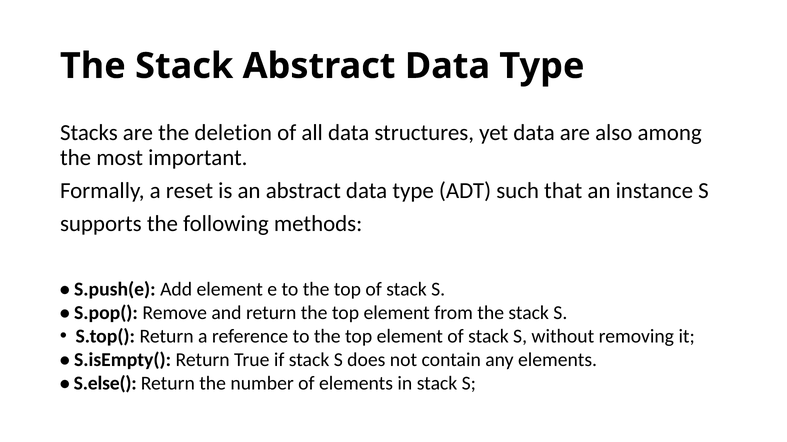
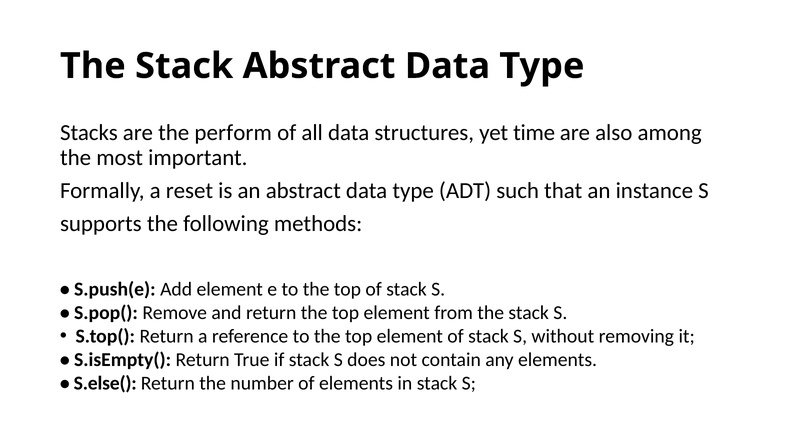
deletion: deletion -> perform (233, 133)
yet data: data -> time (534, 133)
